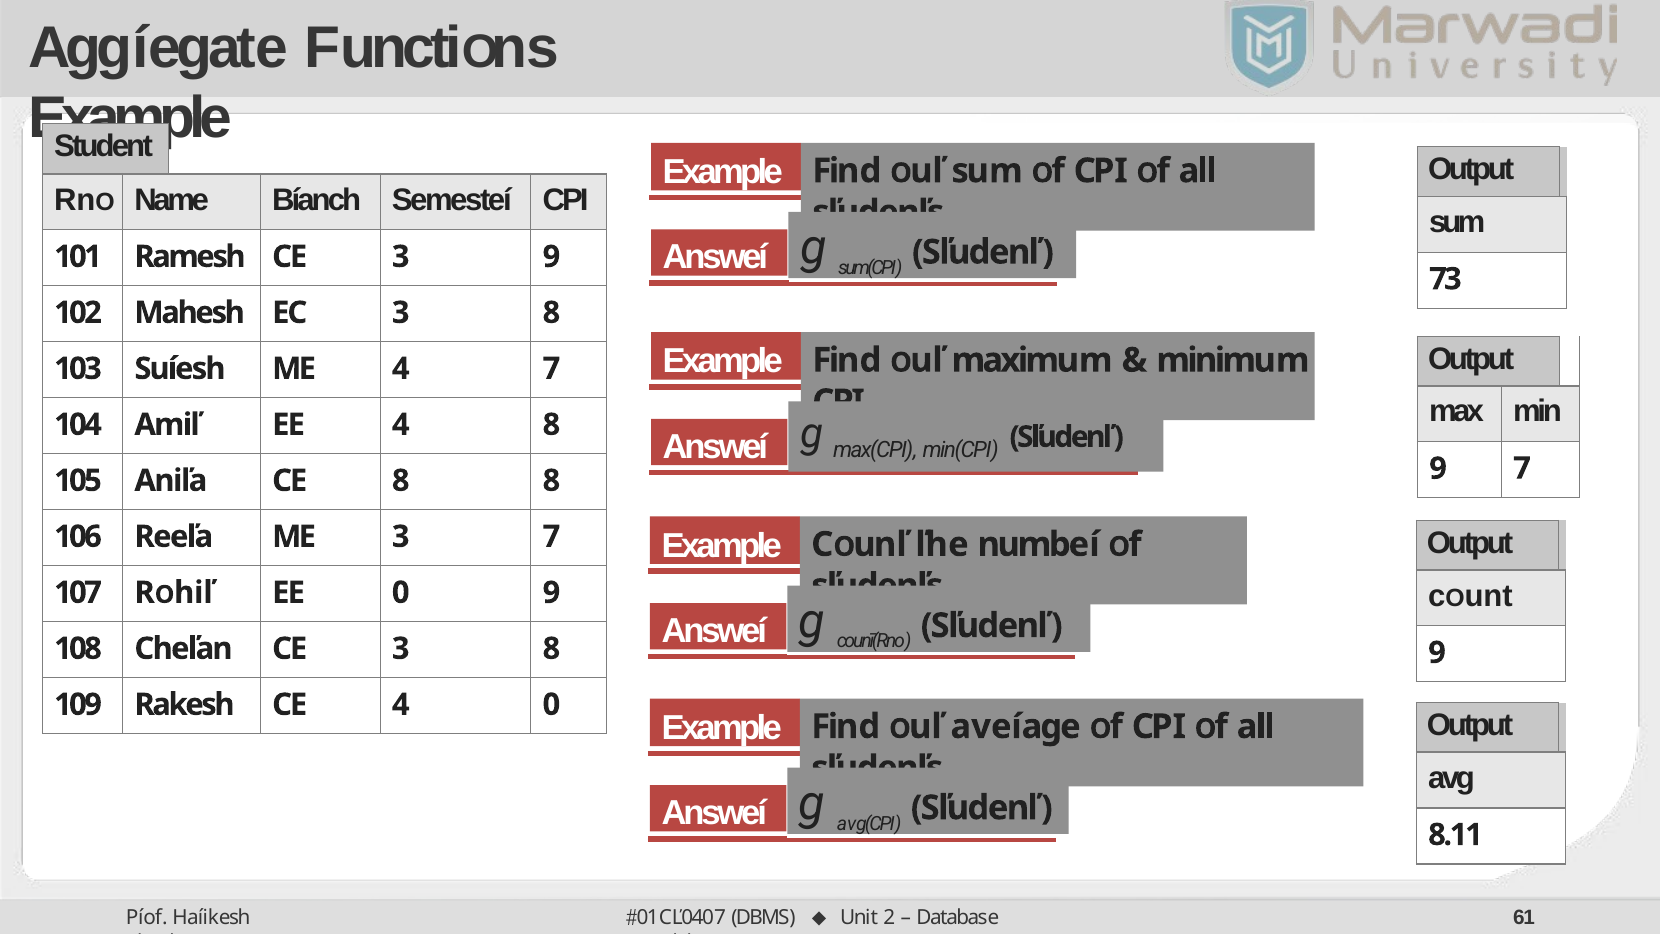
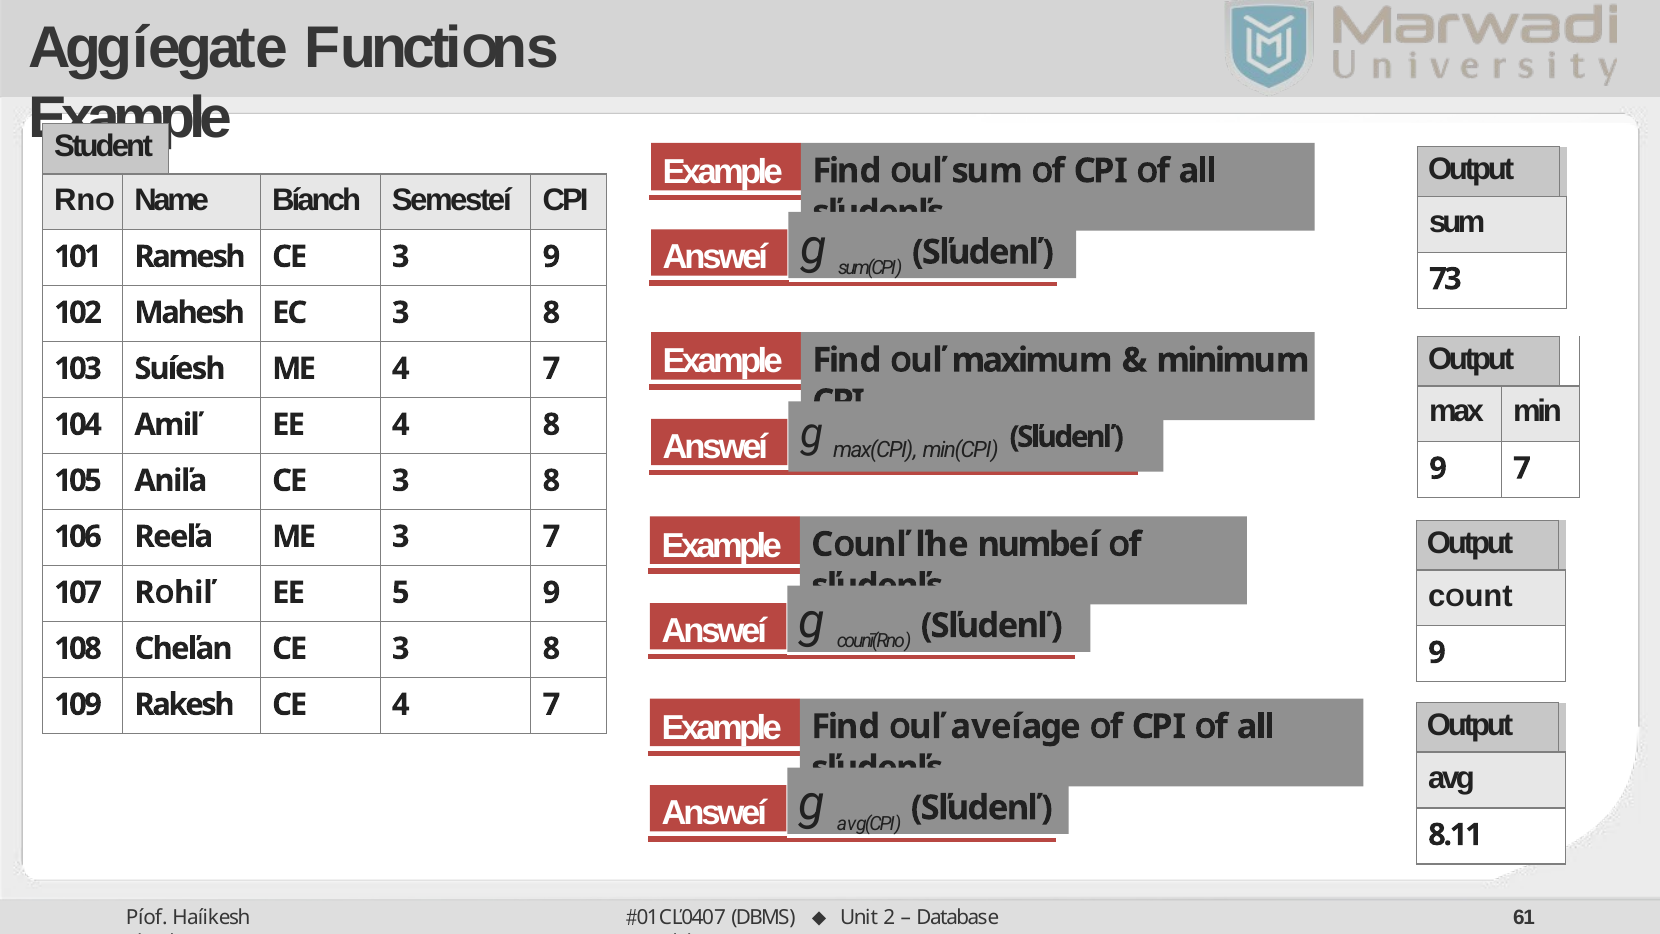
Aniľa CE 8: 8 -> 3 (401, 481)
EE 0: 0 -> 5 (401, 592)
CE 4 0: 0 -> 7 (551, 704)
